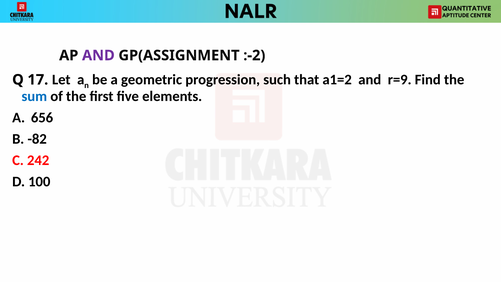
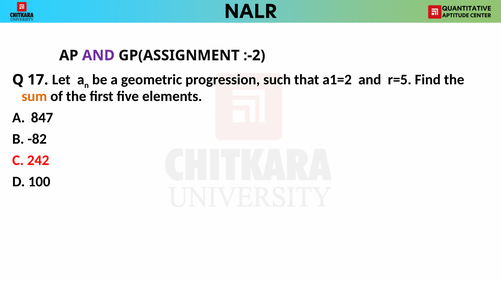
r=9: r=9 -> r=5 (400, 80)
sum colour: blue -> orange (34, 96)
656: 656 -> 847 (42, 118)
